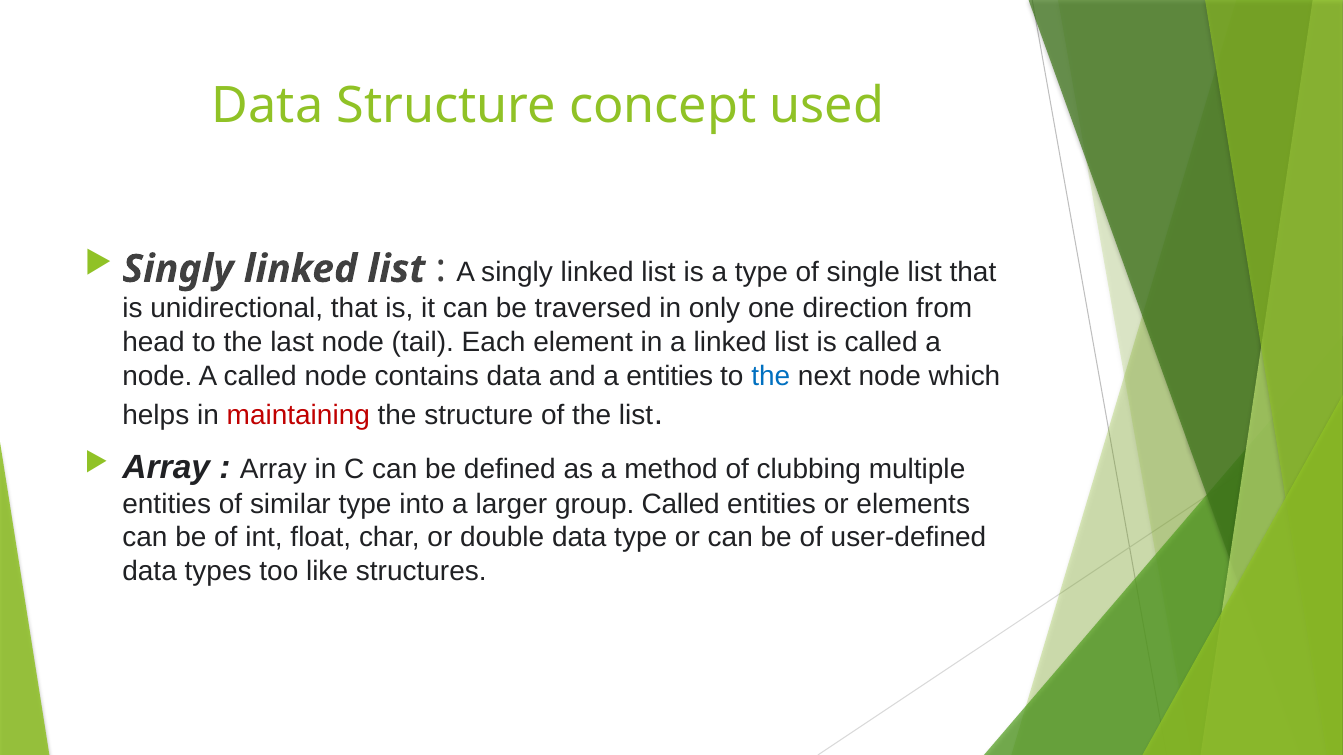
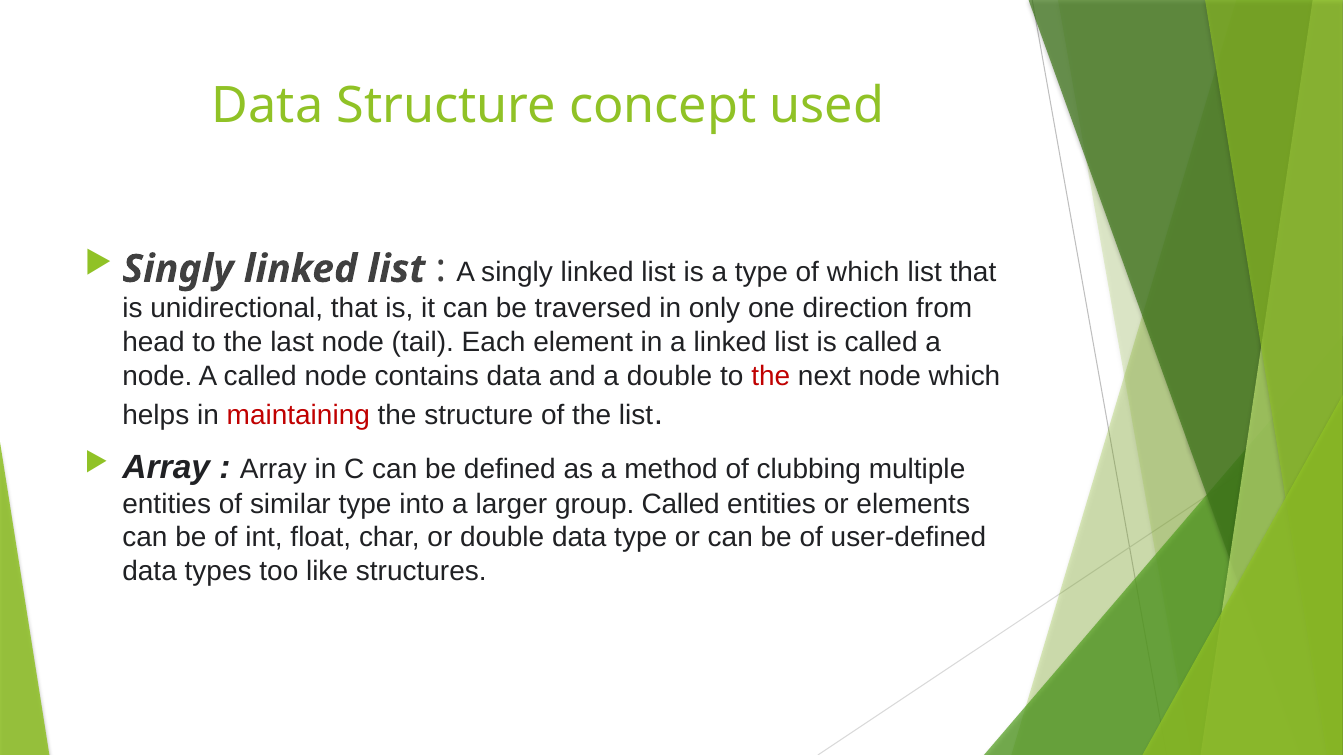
of single: single -> which (863, 273)
a entities: entities -> double (669, 376)
the colour: blue -> red (771, 376)
